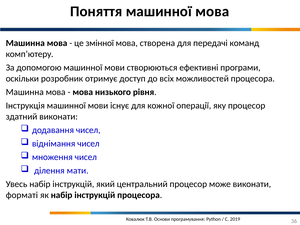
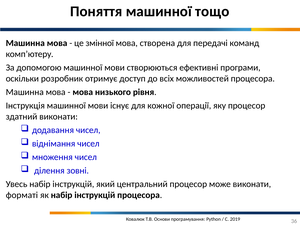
машинної мова: мова -> тощо (212, 12)
мати: мати -> зовні (78, 171)
